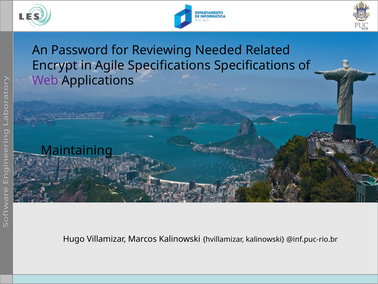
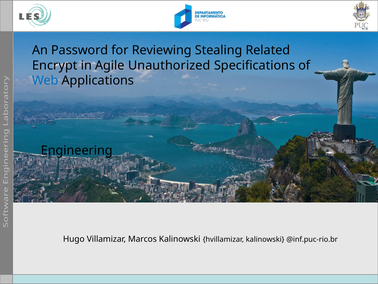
Needed: Needed -> Stealing (219, 50)
Agile Specifications: Specifications -> Unauthorized (169, 65)
Web colour: purple -> blue (45, 80)
Maintaining: Maintaining -> Engineering (77, 150)
